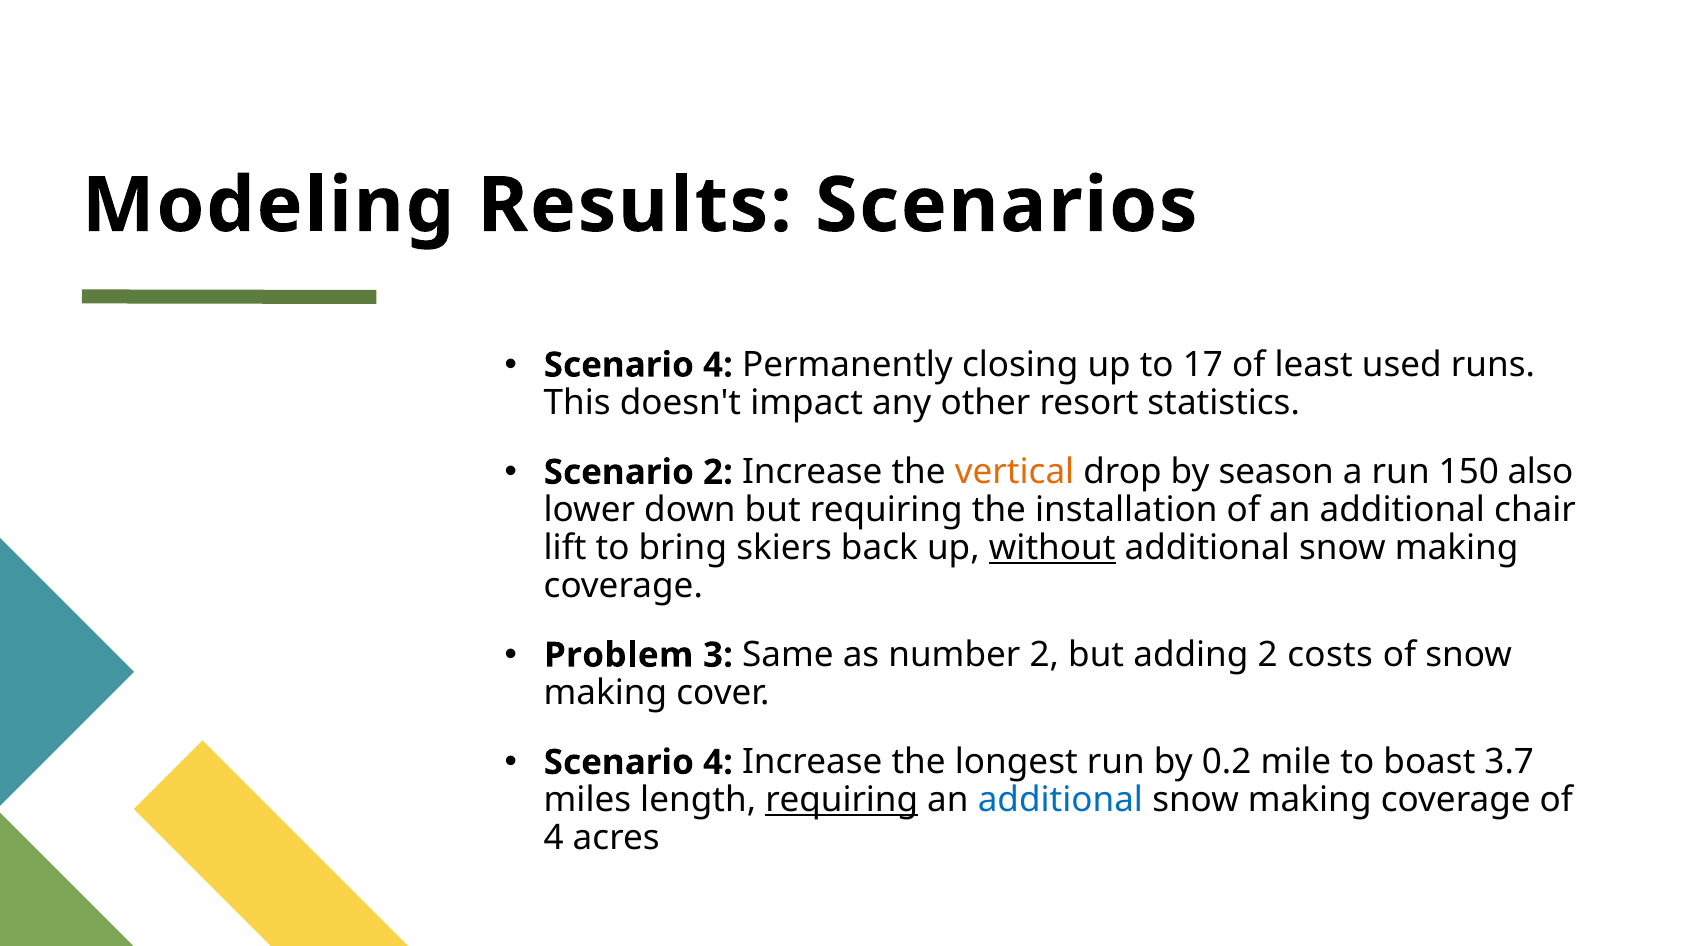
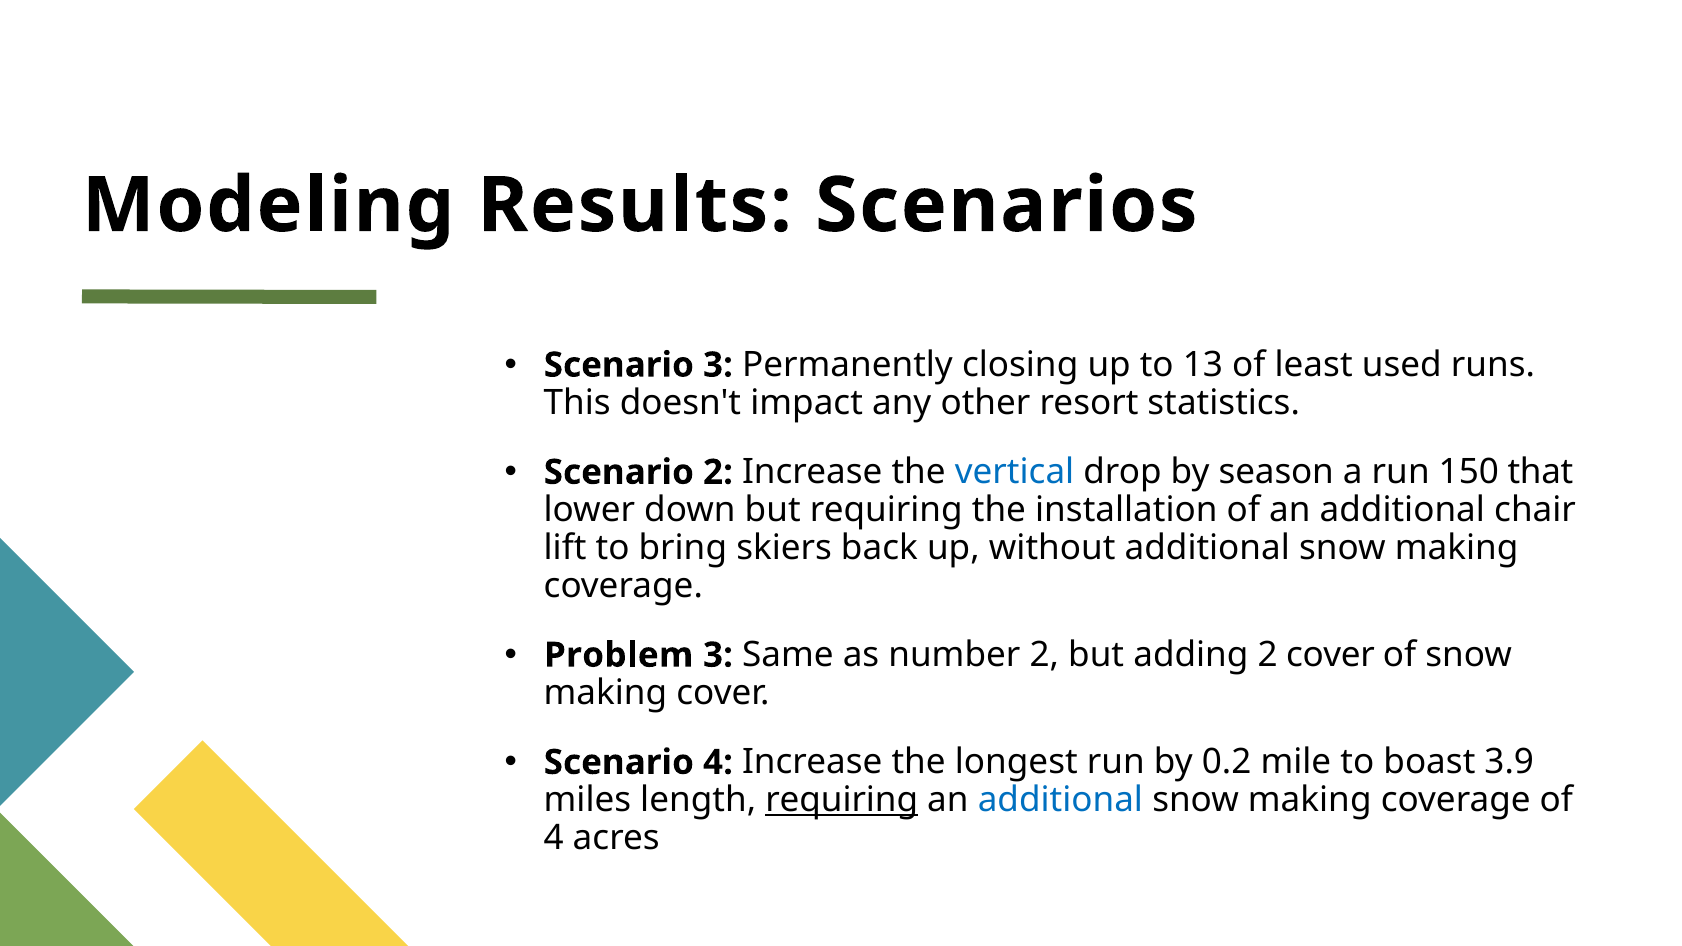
4: 4 -> 3 (718, 365)
17: 17 -> 13 (1203, 365)
vertical colour: orange -> blue (1015, 472)
also: also -> that (1540, 472)
without underline: present -> none (1052, 548)
2 costs: costs -> cover (1330, 655)
3.7: 3.7 -> 3.9 (1509, 762)
